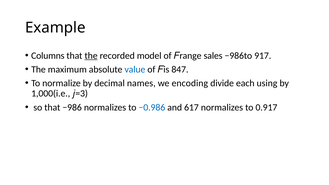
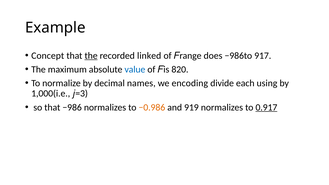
Columns: Columns -> Concept (48, 56)
model: model -> linked (149, 56)
sales: sales -> does (213, 56)
847: 847 -> 820 (180, 69)
−0.986 colour: blue -> orange (152, 107)
617: 617 -> 919 (191, 107)
0.917 underline: none -> present (266, 107)
